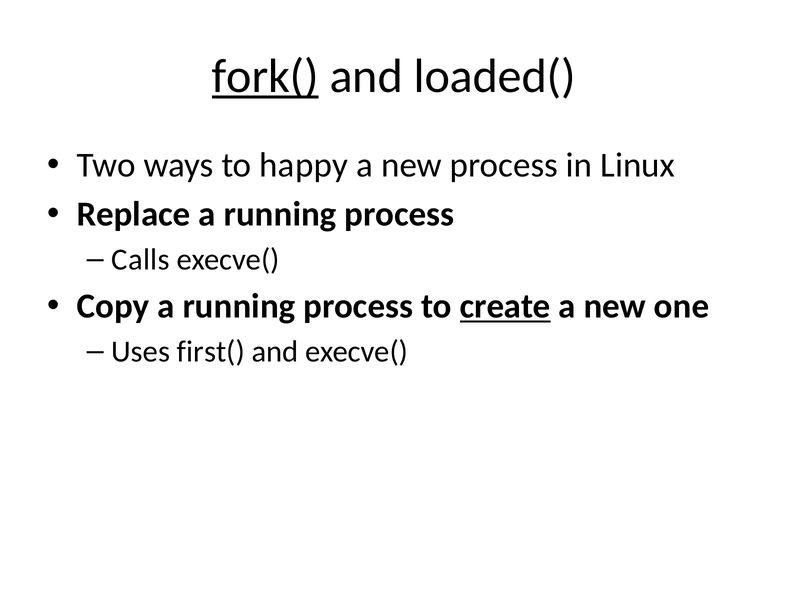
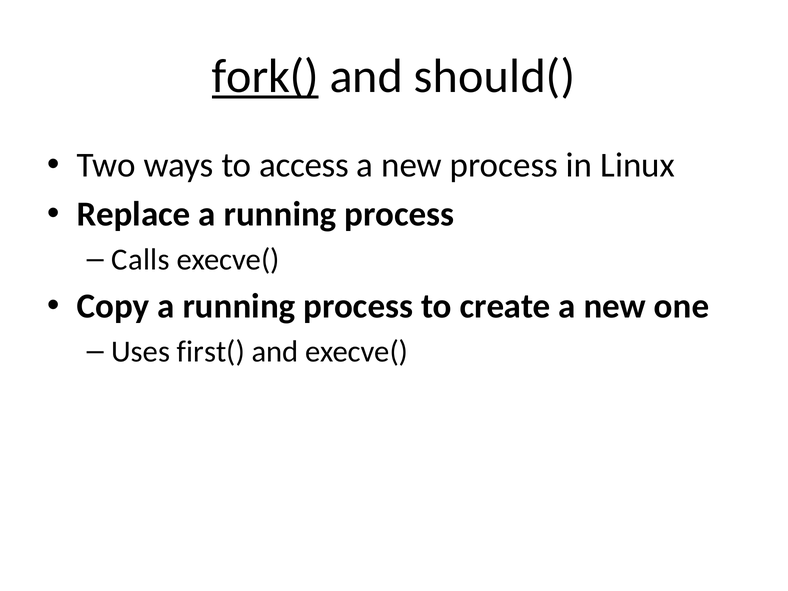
loaded(: loaded( -> should( (495, 76)
happy: happy -> access (304, 165)
create underline: present -> none (505, 306)
